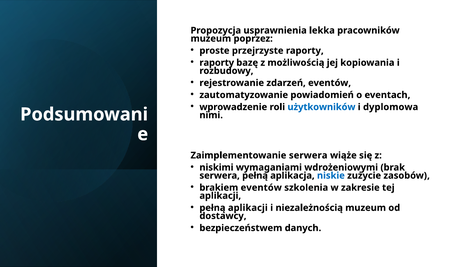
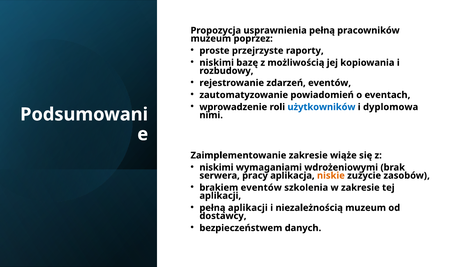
usprawnienia lekka: lekka -> pełną (322, 30)
raporty: raporty -> niskimi (217, 63)
Zaimplementowanie serwera: serwera -> zakresie (308, 155)
serwera pełną: pełną -> pracy (255, 175)
niskie colour: blue -> orange (331, 175)
